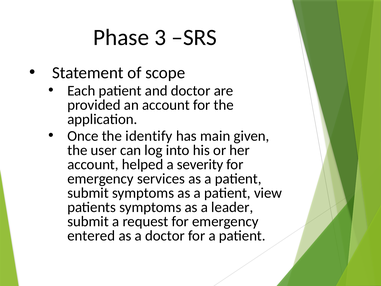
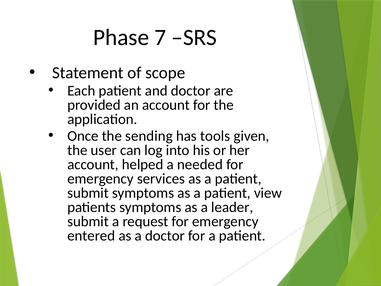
3: 3 -> 7 (160, 37)
identify: identify -> sending (149, 136)
main: main -> tools (215, 136)
severity: severity -> needed (200, 164)
